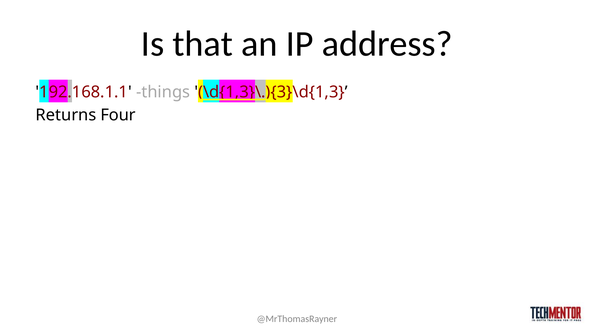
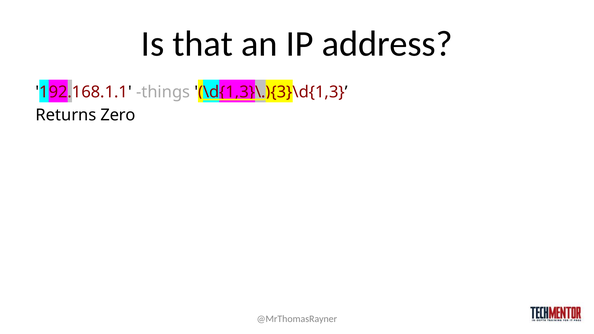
Four: Four -> Zero (118, 115)
